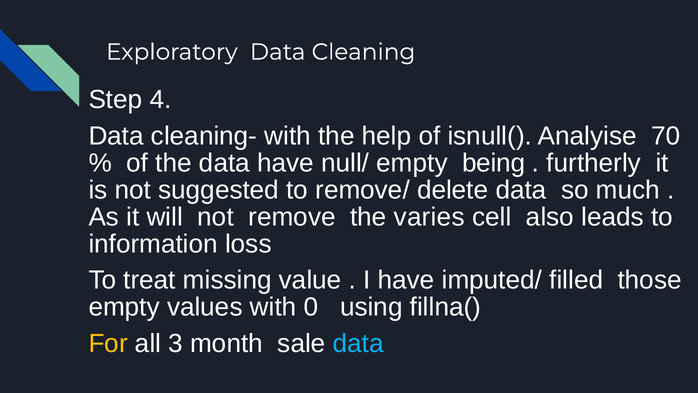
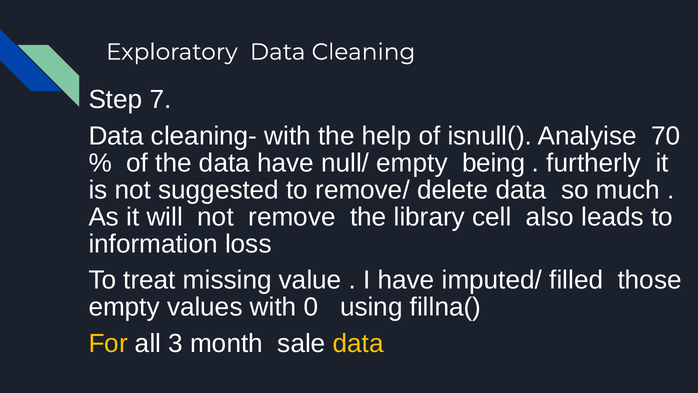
4: 4 -> 7 (160, 100)
varies: varies -> library (429, 217)
data colour: light blue -> yellow (358, 343)
